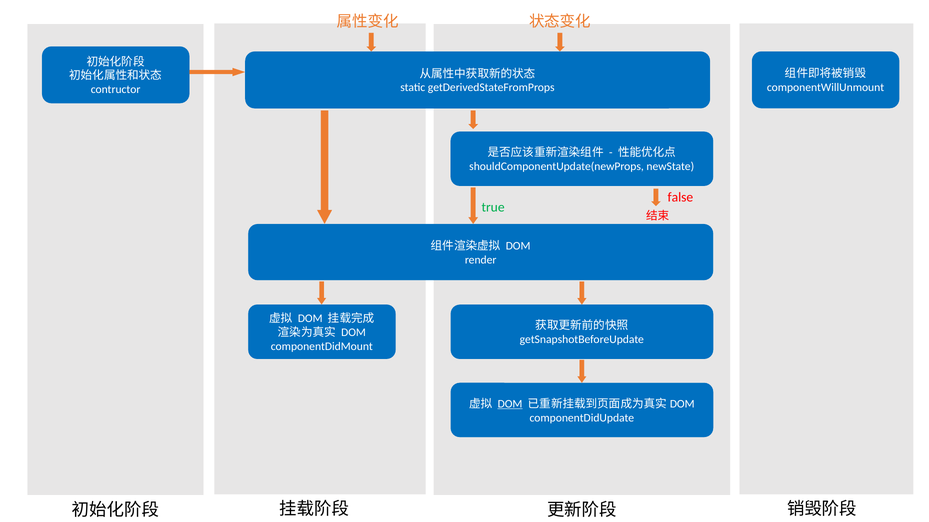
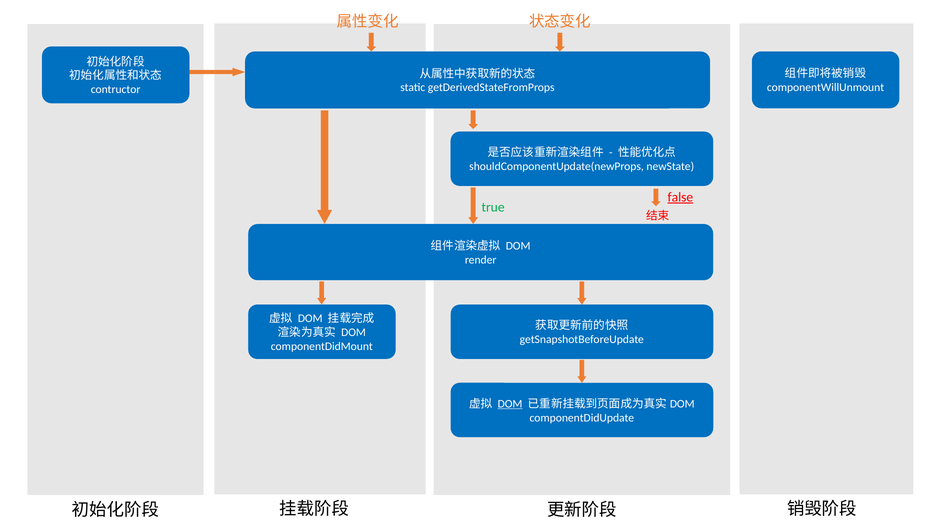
false underline: none -> present (680, 197)
